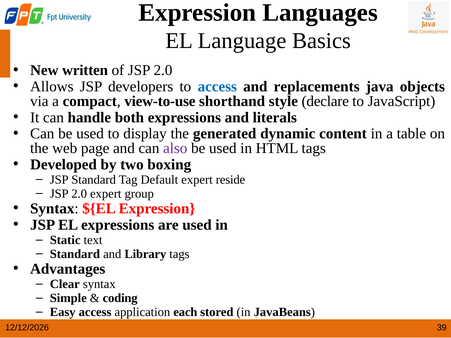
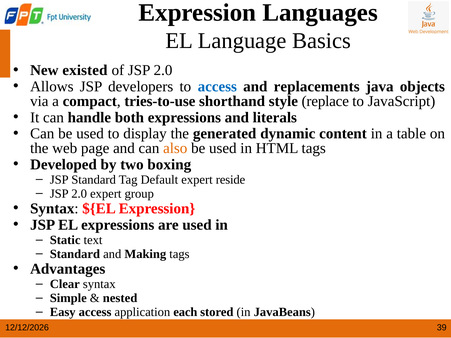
written: written -> existed (85, 70)
view-to-use: view-to-use -> tries-to-use (160, 101)
declare: declare -> replace (325, 101)
also colour: purple -> orange (175, 148)
Library: Library -> Making (145, 254)
coding: coding -> nested (120, 298)
